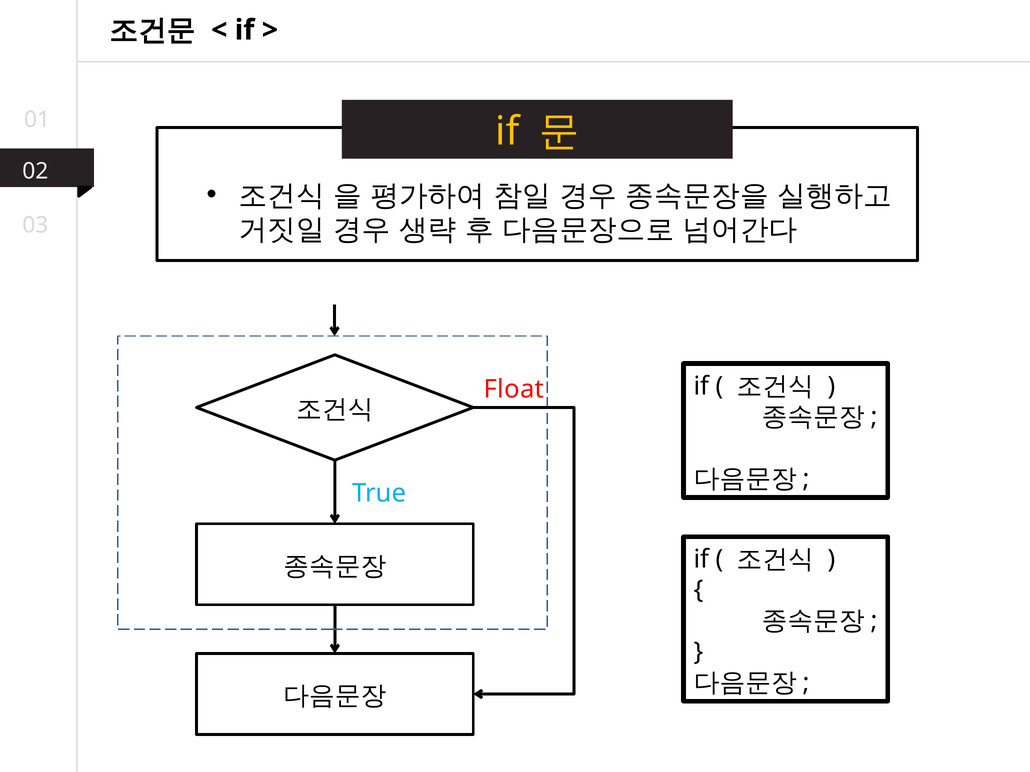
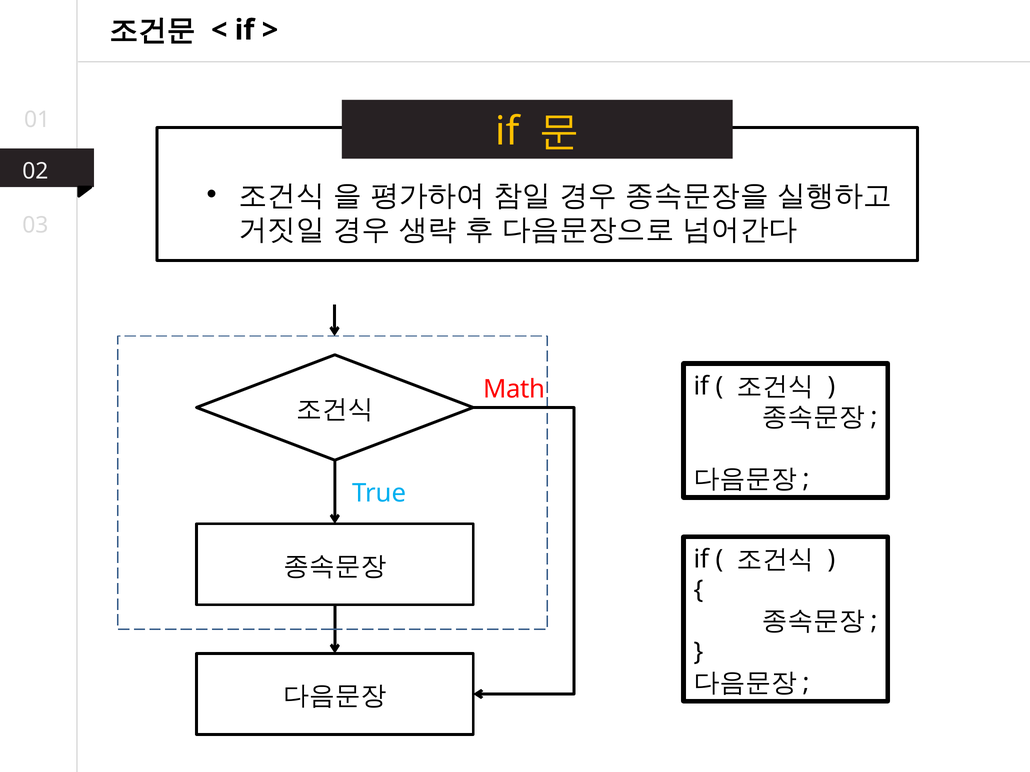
Float: Float -> Math (514, 389)
